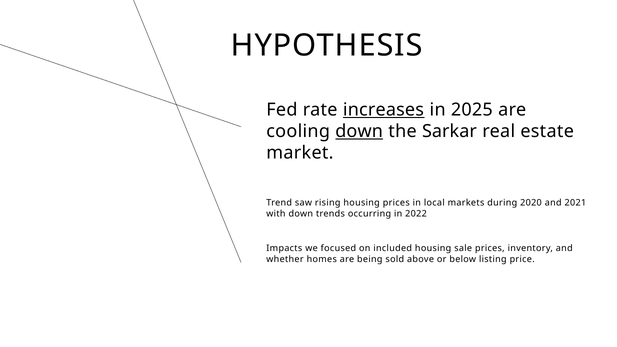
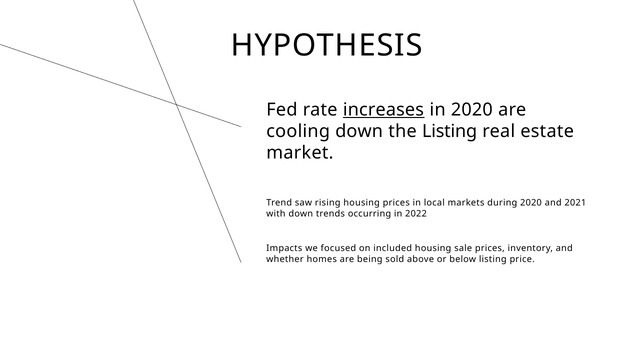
in 2025: 2025 -> 2020 (472, 110)
down underline: present -> none (359, 131)
the Sarkar: Sarkar -> Listing (450, 131)
